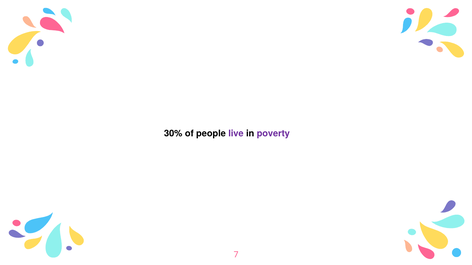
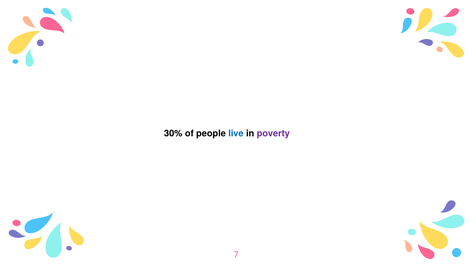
live colour: purple -> blue (236, 134)
